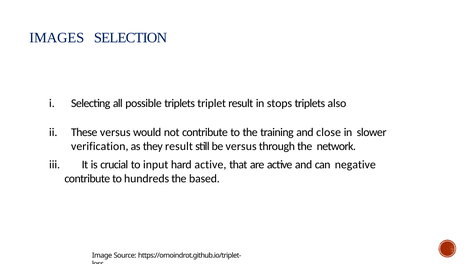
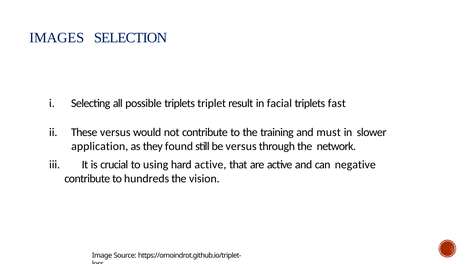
stops: stops -> facial (279, 103)
also: also -> fast (337, 103)
close: close -> must (329, 132)
verification: verification -> application (100, 146)
they result: result -> found (179, 146)
input: input -> using (156, 165)
based: based -> vision (204, 179)
